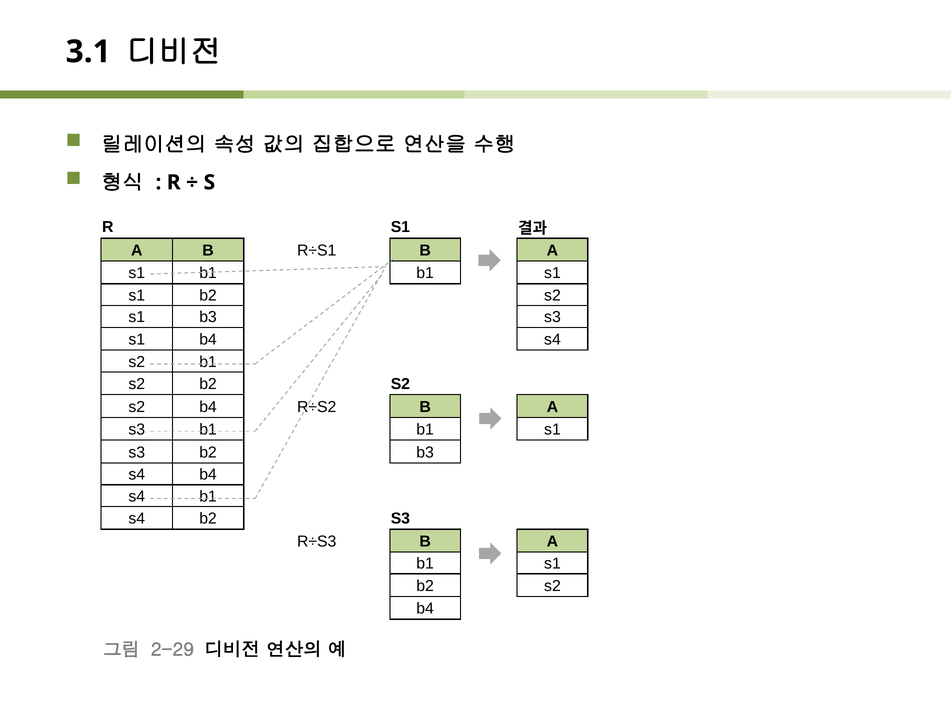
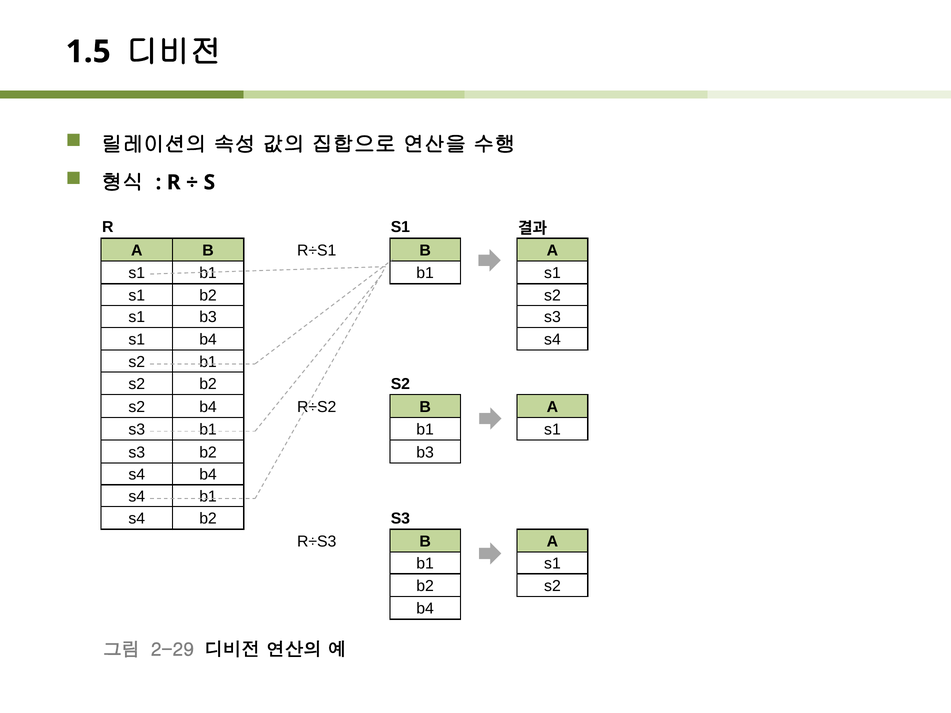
3.1: 3.1 -> 1.5 (88, 52)
